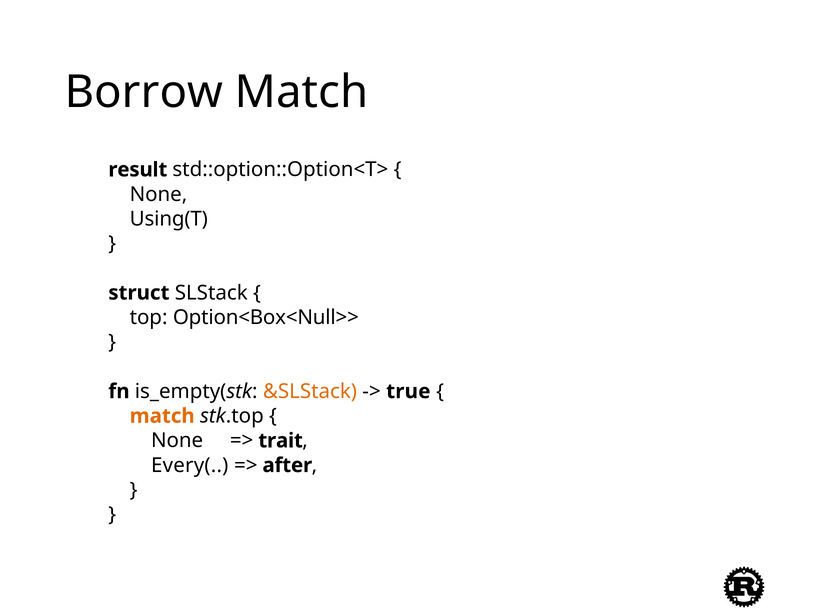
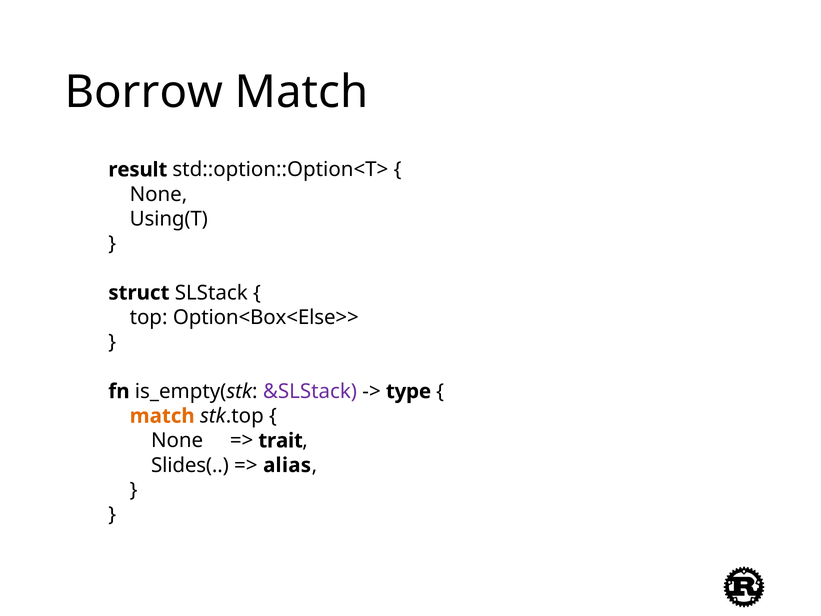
Option<Box<Null>>: Option<Box<Null>> -> Option<Box<Else>> (266, 317)
&SLStack colour: orange -> purple (310, 391)
true: true -> type (409, 391)
Every(: Every( -> Slides( (190, 465)
after: after -> alias (287, 465)
